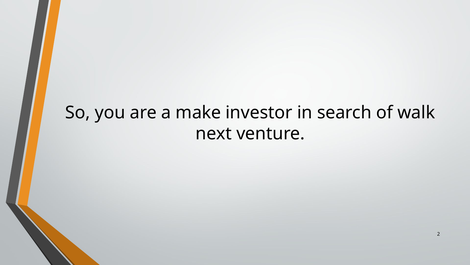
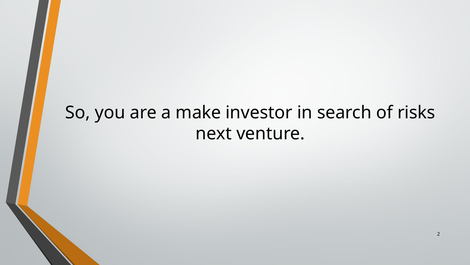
walk: walk -> risks (416, 112)
